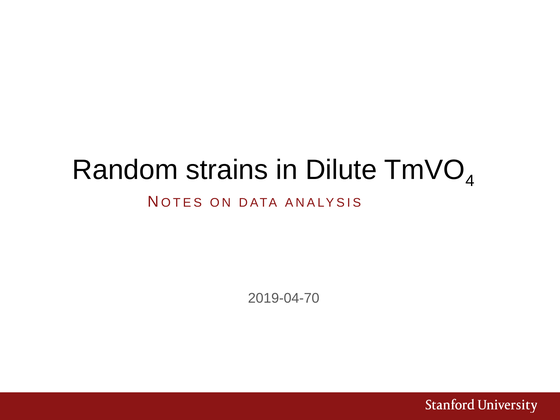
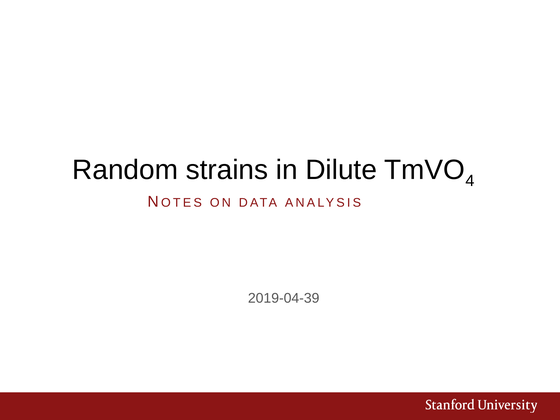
2019-04-70: 2019-04-70 -> 2019-04-39 (284, 298)
